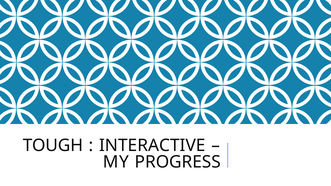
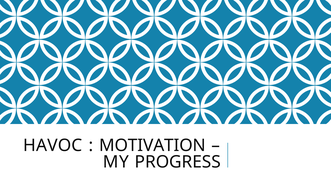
TOUGH: TOUGH -> HAVOC (53, 146)
INTERACTIVE: INTERACTIVE -> MOTIVATION (152, 146)
